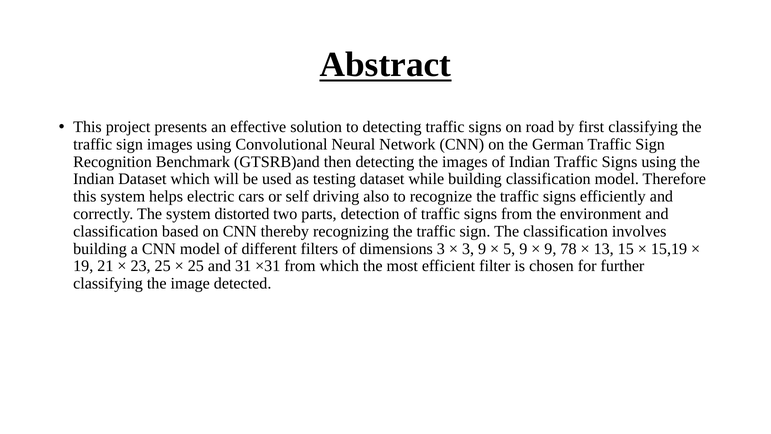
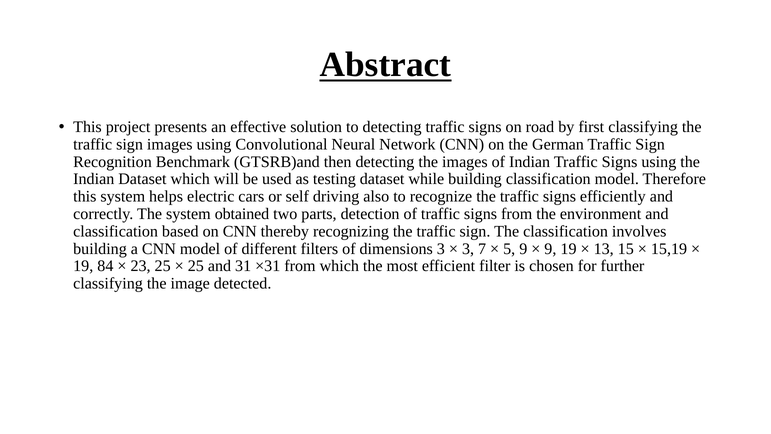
distorted: distorted -> obtained (242, 214)
3 9: 9 -> 7 (482, 249)
9 78: 78 -> 19 (568, 249)
21: 21 -> 84 (105, 266)
